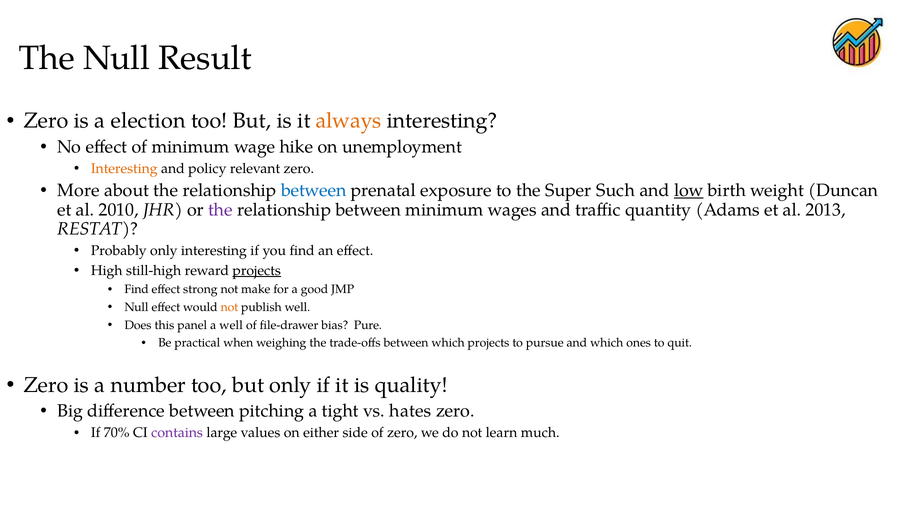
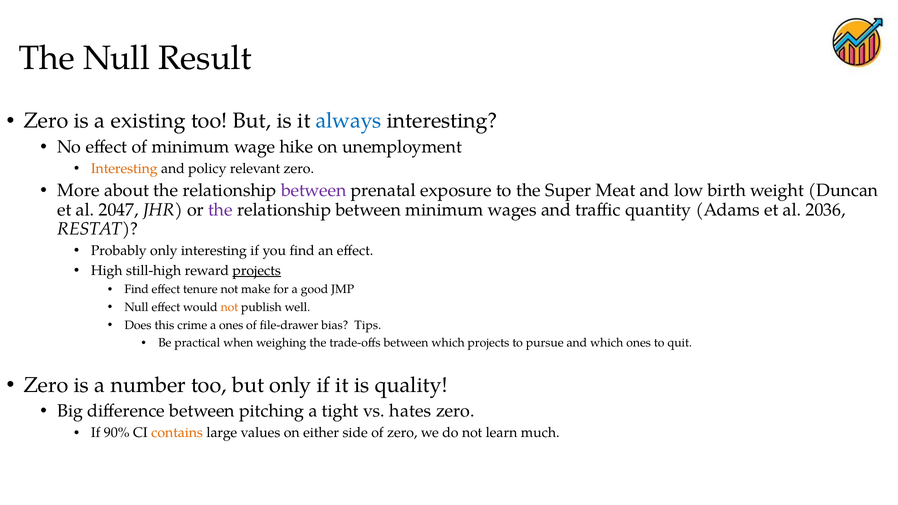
election: election -> existing (148, 121)
always colour: orange -> blue (349, 121)
between colour: blue -> purple (314, 191)
Such: Such -> Meat (616, 191)
low underline: present -> none (689, 191)
2010: 2010 -> 2047 (119, 210)
2013: 2013 -> 2036 (826, 210)
strong: strong -> tenure (200, 289)
panel: panel -> crime (192, 325)
a well: well -> ones (231, 325)
Pure: Pure -> Tips (368, 325)
70%: 70% -> 90% (117, 433)
contains colour: purple -> orange (177, 433)
